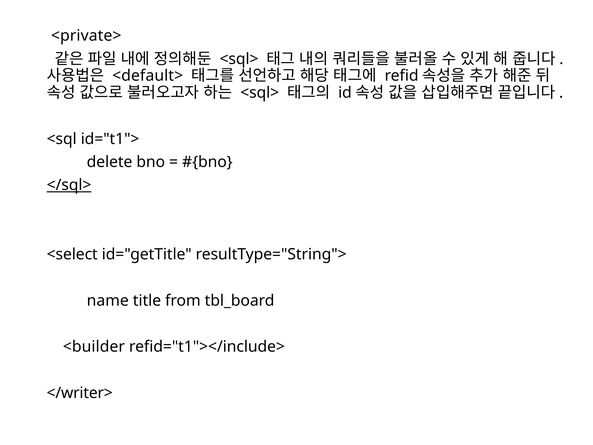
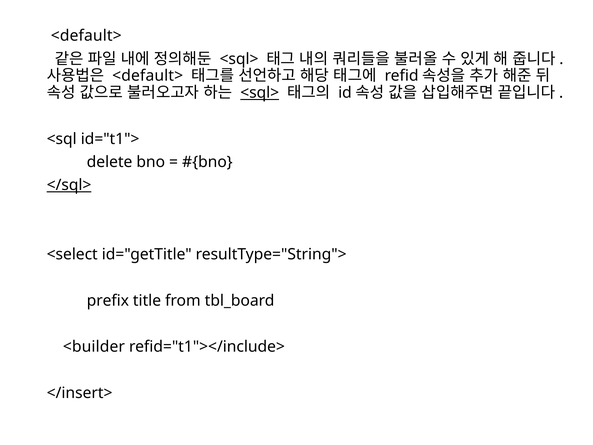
<private>: <private> -> <default> (86, 36)
<sql> underline: none -> present (260, 93)
name: name -> prefix (108, 300)
</writer>: </writer> -> </insert> (80, 393)
